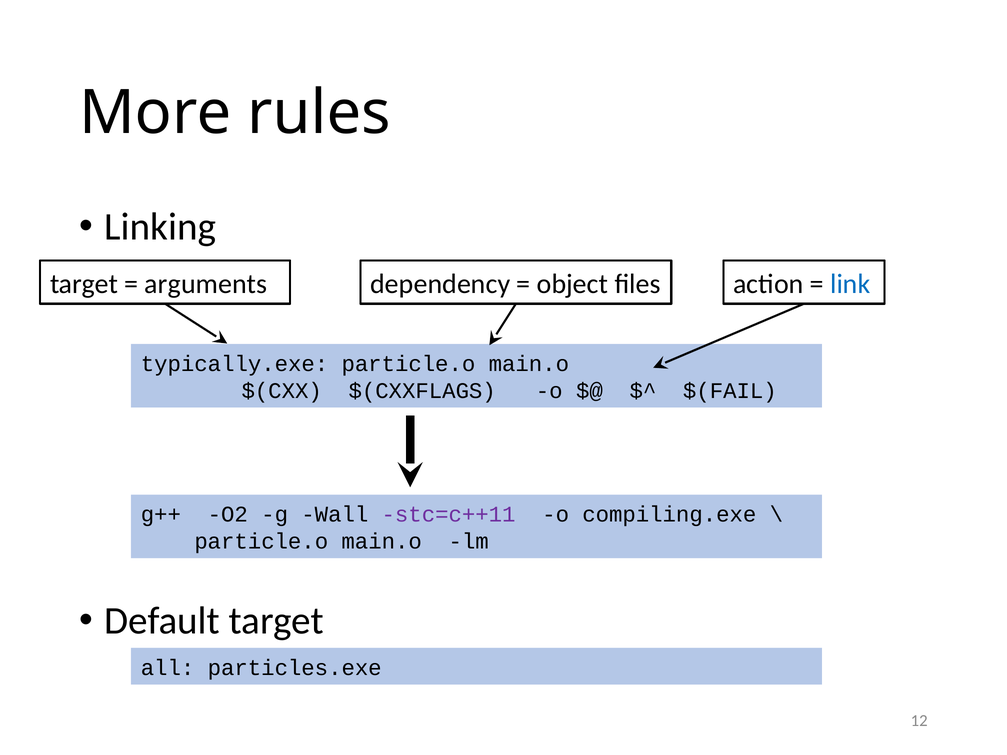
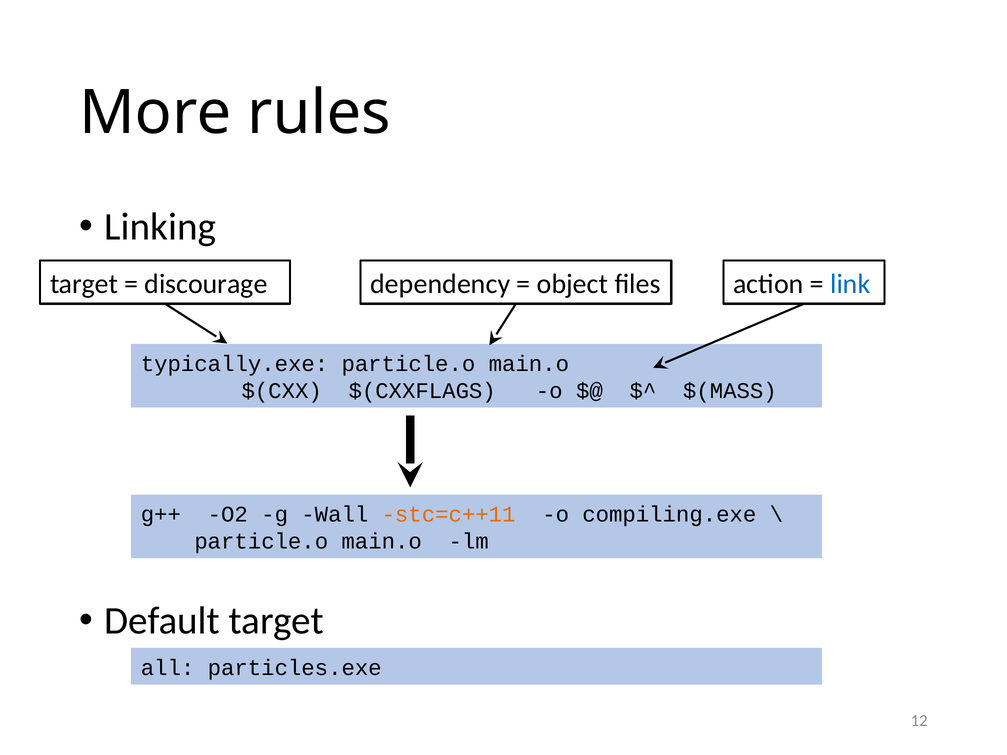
arguments: arguments -> discourage (206, 284)
$(FAIL: $(FAIL -> $(MASS (730, 391)
stc=c++11 colour: purple -> orange (449, 515)
